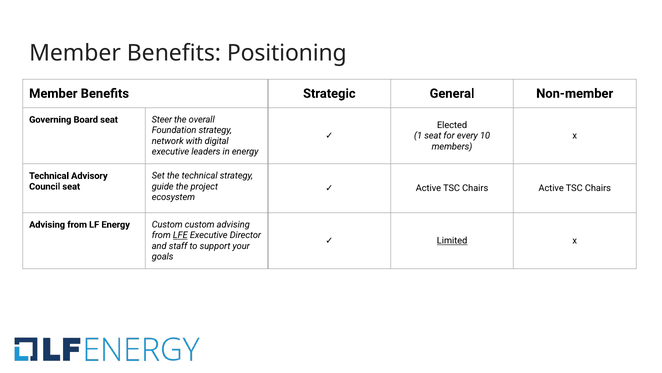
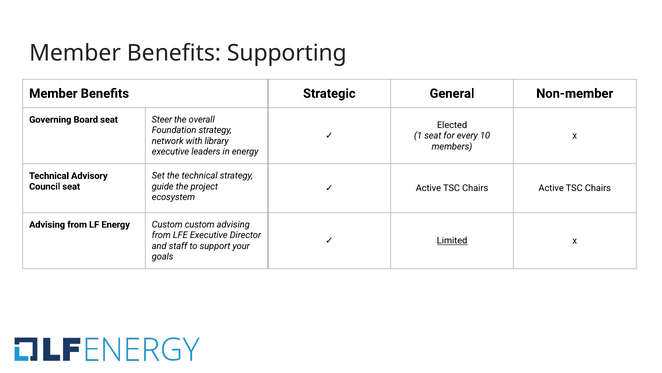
Positioning: Positioning -> Supporting (287, 53)
digital: digital -> library (217, 141)
LFE underline: present -> none (180, 235)
